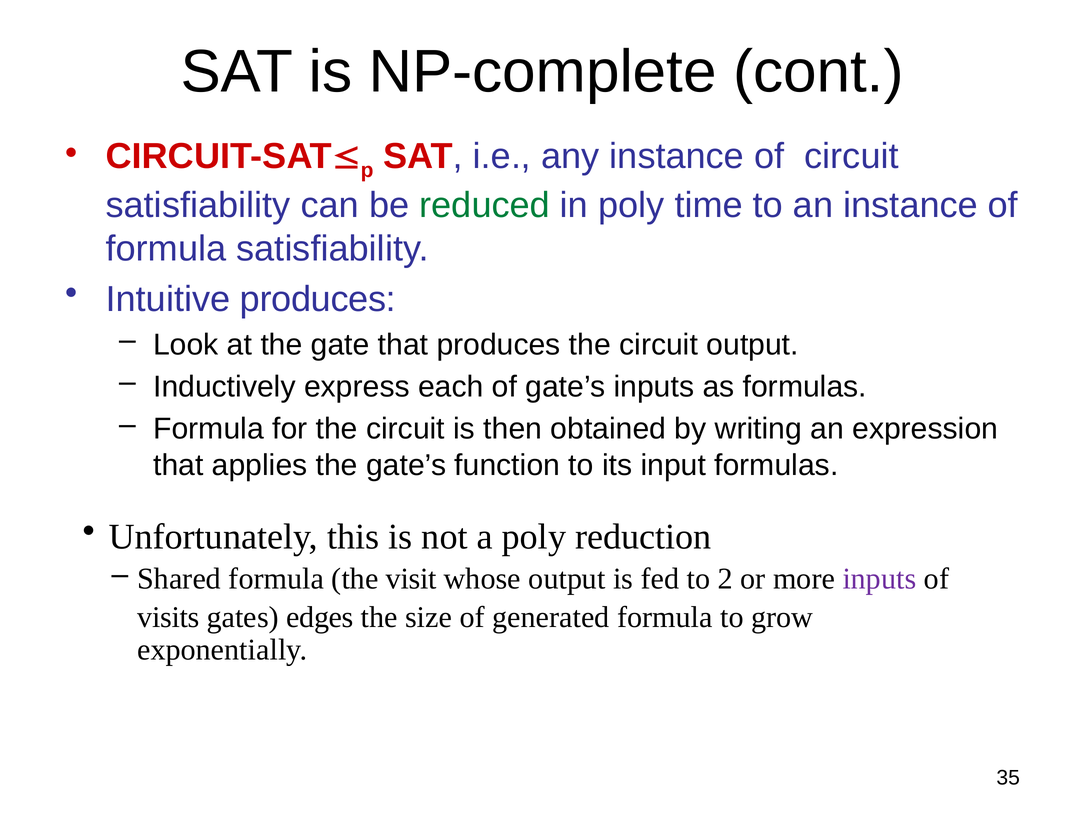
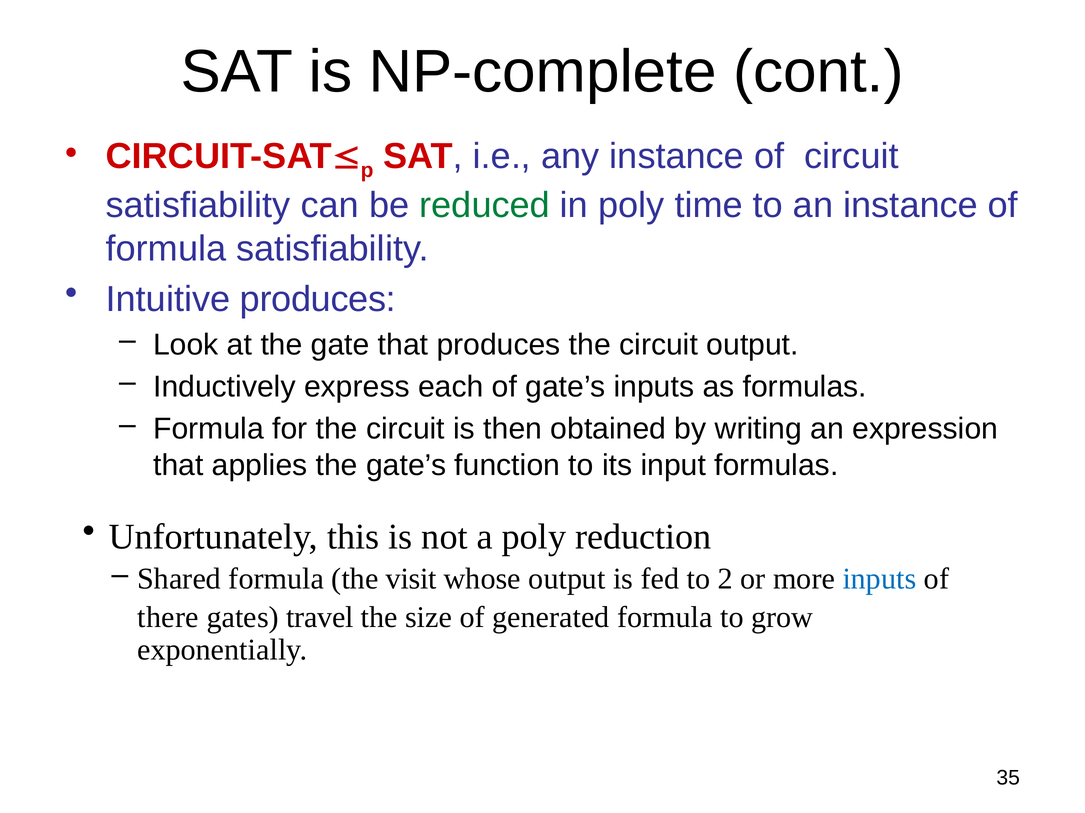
inputs colour: purple -> blue (879, 579)
visits: visits -> there (168, 618)
edges: edges -> travel (320, 618)
